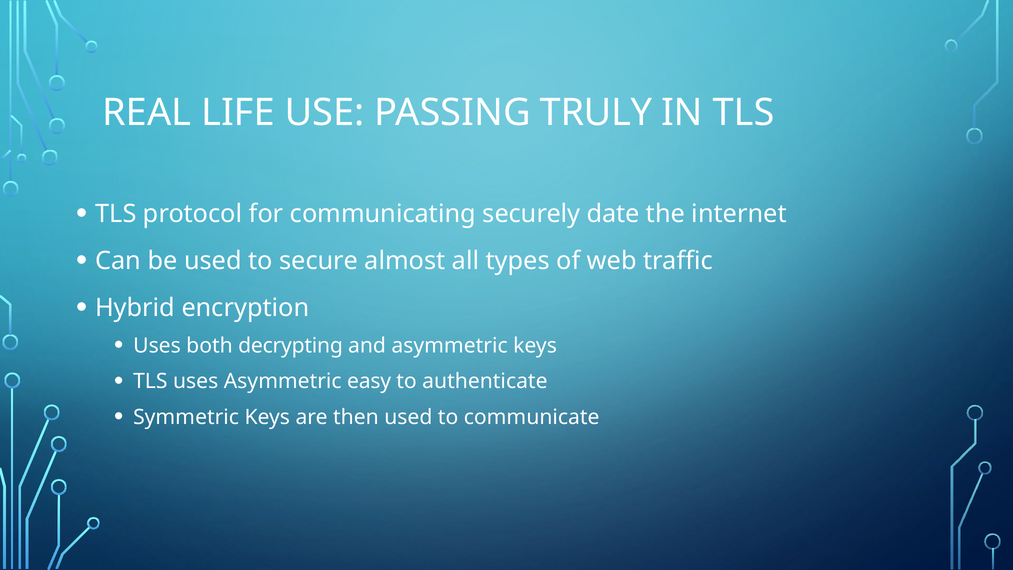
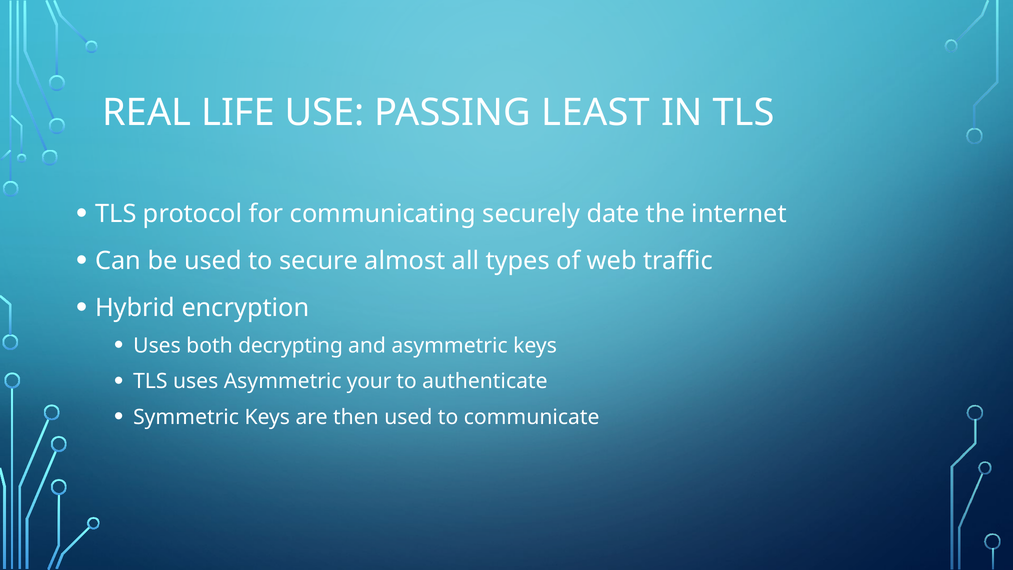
TRULY: TRULY -> LEAST (596, 113)
easy: easy -> your (369, 381)
